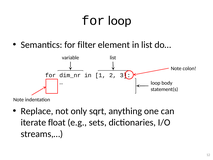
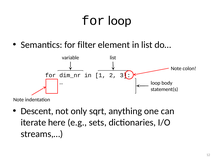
Replace: Replace -> Descent (37, 111)
float: float -> here (57, 122)
